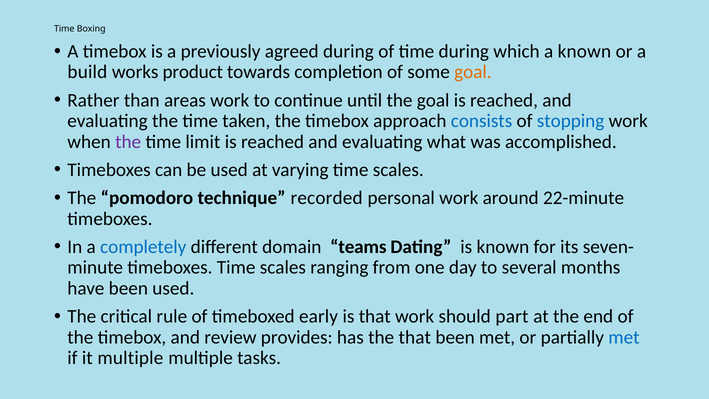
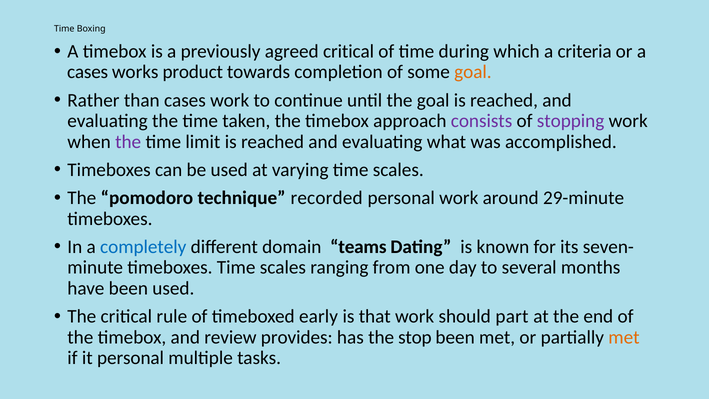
agreed during: during -> critical (349, 51)
a known: known -> criteria (585, 51)
build: build -> cases (88, 72)
than areas: areas -> cases (185, 100)
consists colour: blue -> purple (482, 121)
stopping colour: blue -> purple (571, 121)
22-minute: 22-minute -> 29-minute (584, 198)
the that: that -> stop (415, 337)
met colour: blue -> orange (624, 337)
it multiple: multiple -> personal (131, 358)
